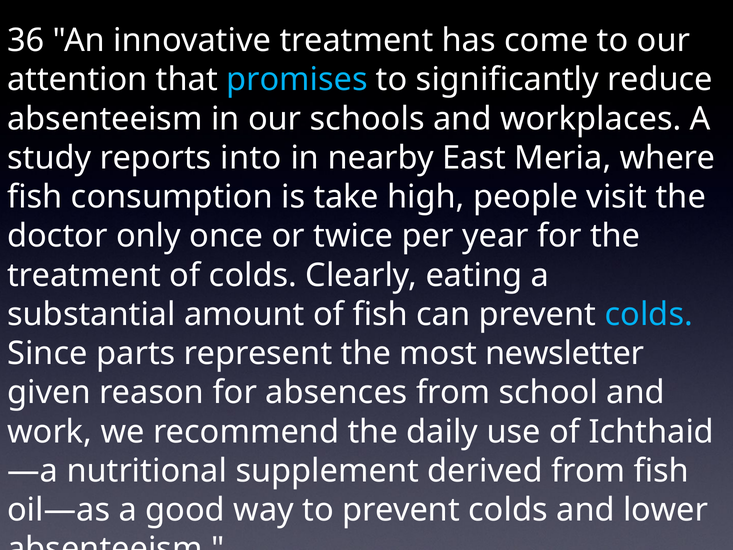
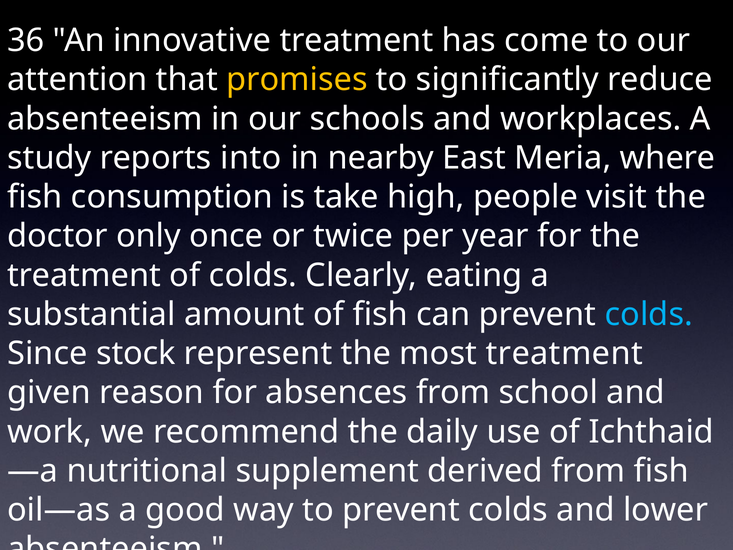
promises colour: light blue -> yellow (297, 80)
parts: parts -> stock (136, 353)
most newsletter: newsletter -> treatment (564, 353)
